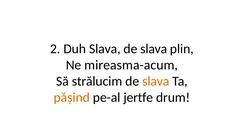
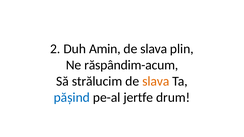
Duh Slava: Slava -> Amin (105, 49)
mireasma-acum: mireasma-acum -> răspândim-acum (131, 65)
pășind colour: orange -> blue (72, 98)
